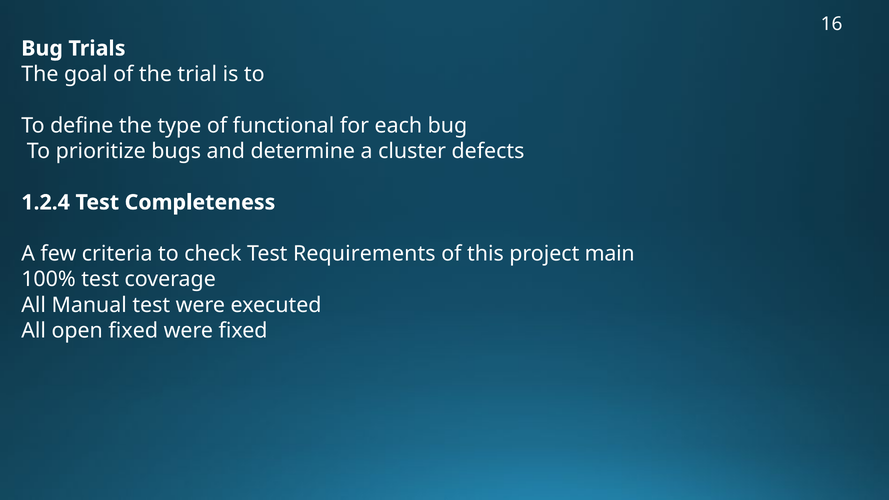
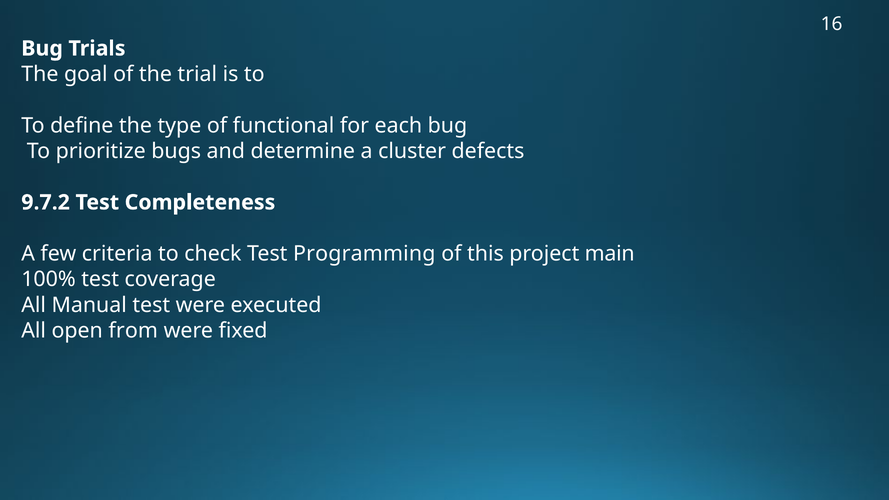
1.2.4: 1.2.4 -> 9.7.2 (46, 202)
Requirements: Requirements -> Programming (364, 254)
open fixed: fixed -> from (133, 331)
